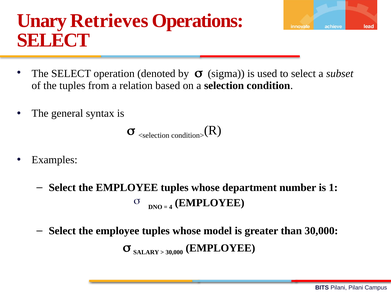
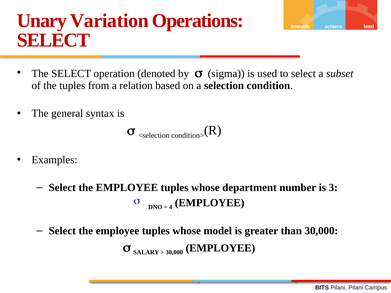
Retrieves: Retrieves -> Variation (109, 21)
1: 1 -> 3 (333, 188)
